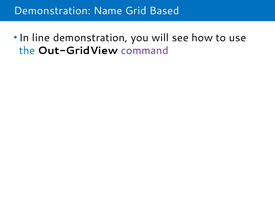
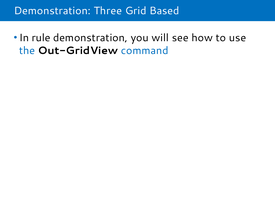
Name: Name -> Three (108, 11)
line: line -> rule (41, 38)
command colour: purple -> blue (145, 51)
